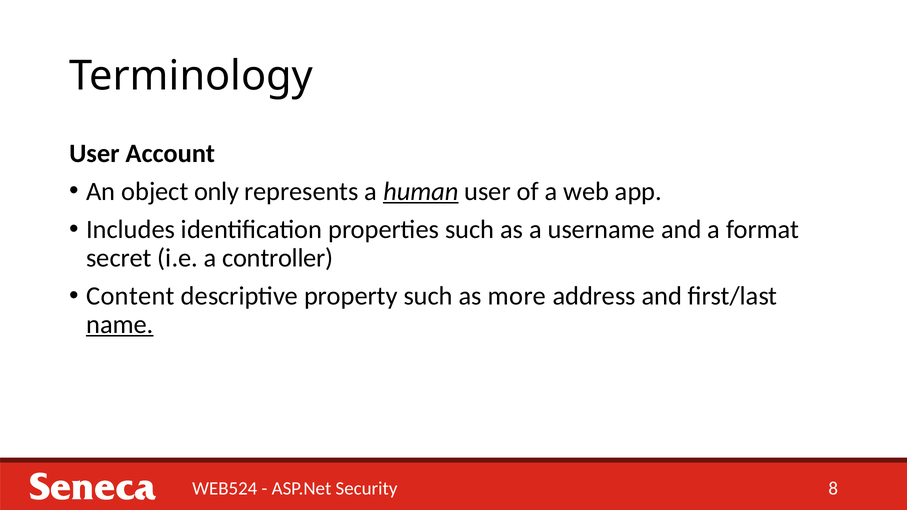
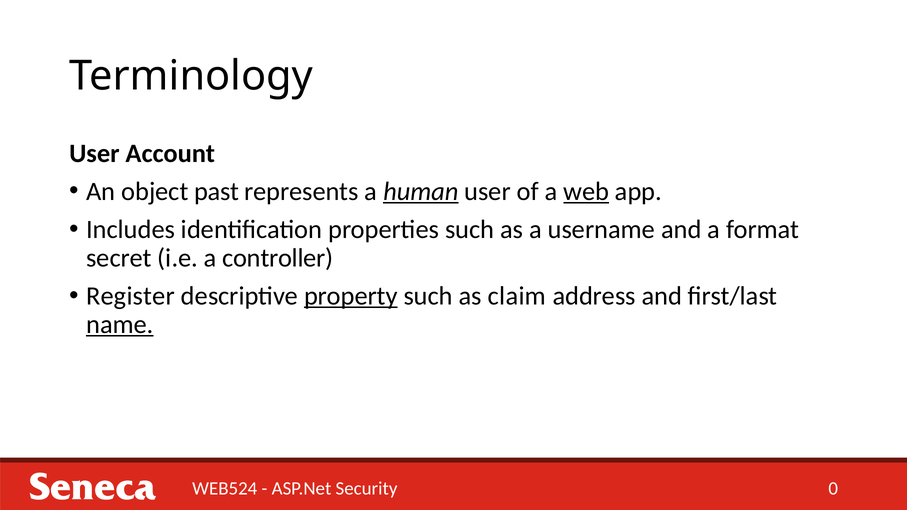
only: only -> past (217, 191)
web underline: none -> present (586, 191)
Content: Content -> Register (130, 296)
property underline: none -> present (351, 296)
more: more -> claim (517, 296)
8: 8 -> 0 (833, 489)
